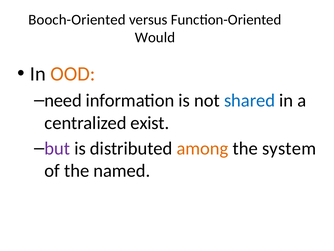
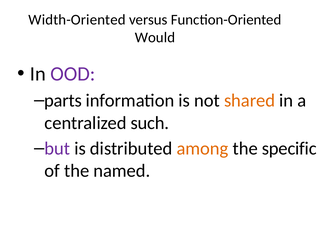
Booch-Oriented: Booch-Oriented -> Width-Oriented (77, 20)
OOD colour: orange -> purple (73, 74)
need: need -> parts (63, 100)
shared colour: blue -> orange (250, 100)
exist: exist -> such (150, 123)
system: system -> specific (289, 148)
